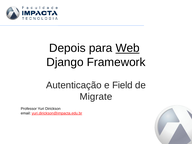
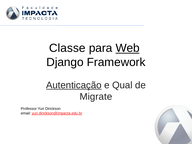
Depois: Depois -> Classe (67, 48)
Autenticação underline: none -> present (74, 85)
Field: Field -> Qual (122, 85)
